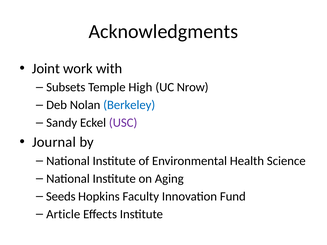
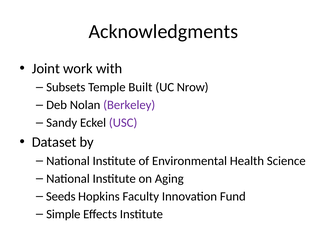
High: High -> Built (140, 87)
Berkeley colour: blue -> purple (129, 105)
Journal: Journal -> Dataset (54, 142)
Article: Article -> Simple (63, 214)
